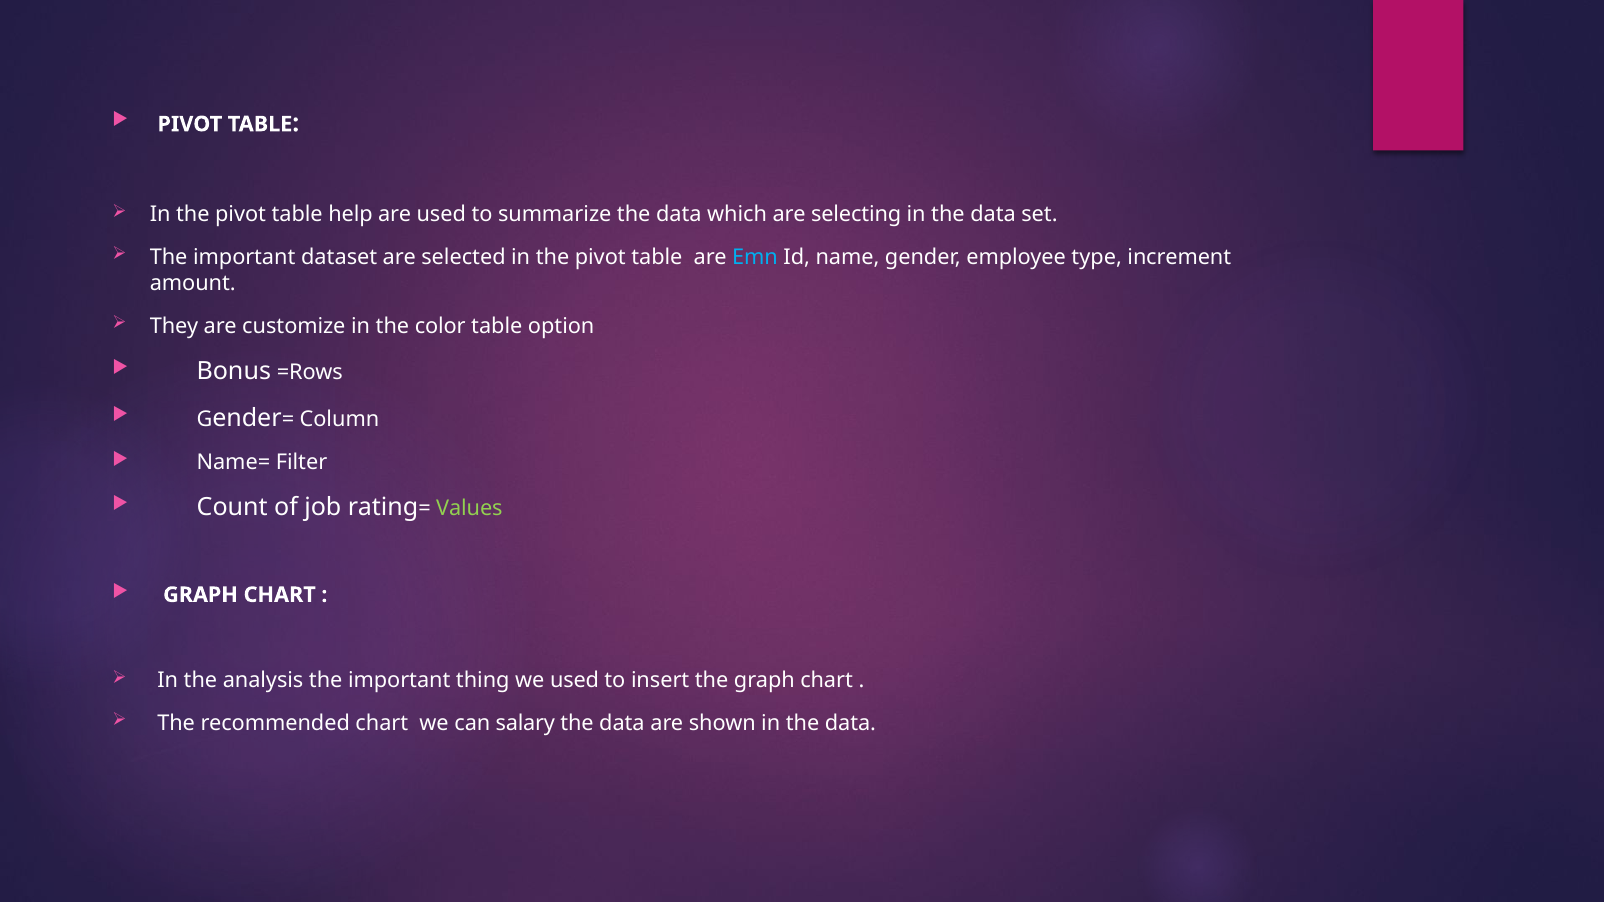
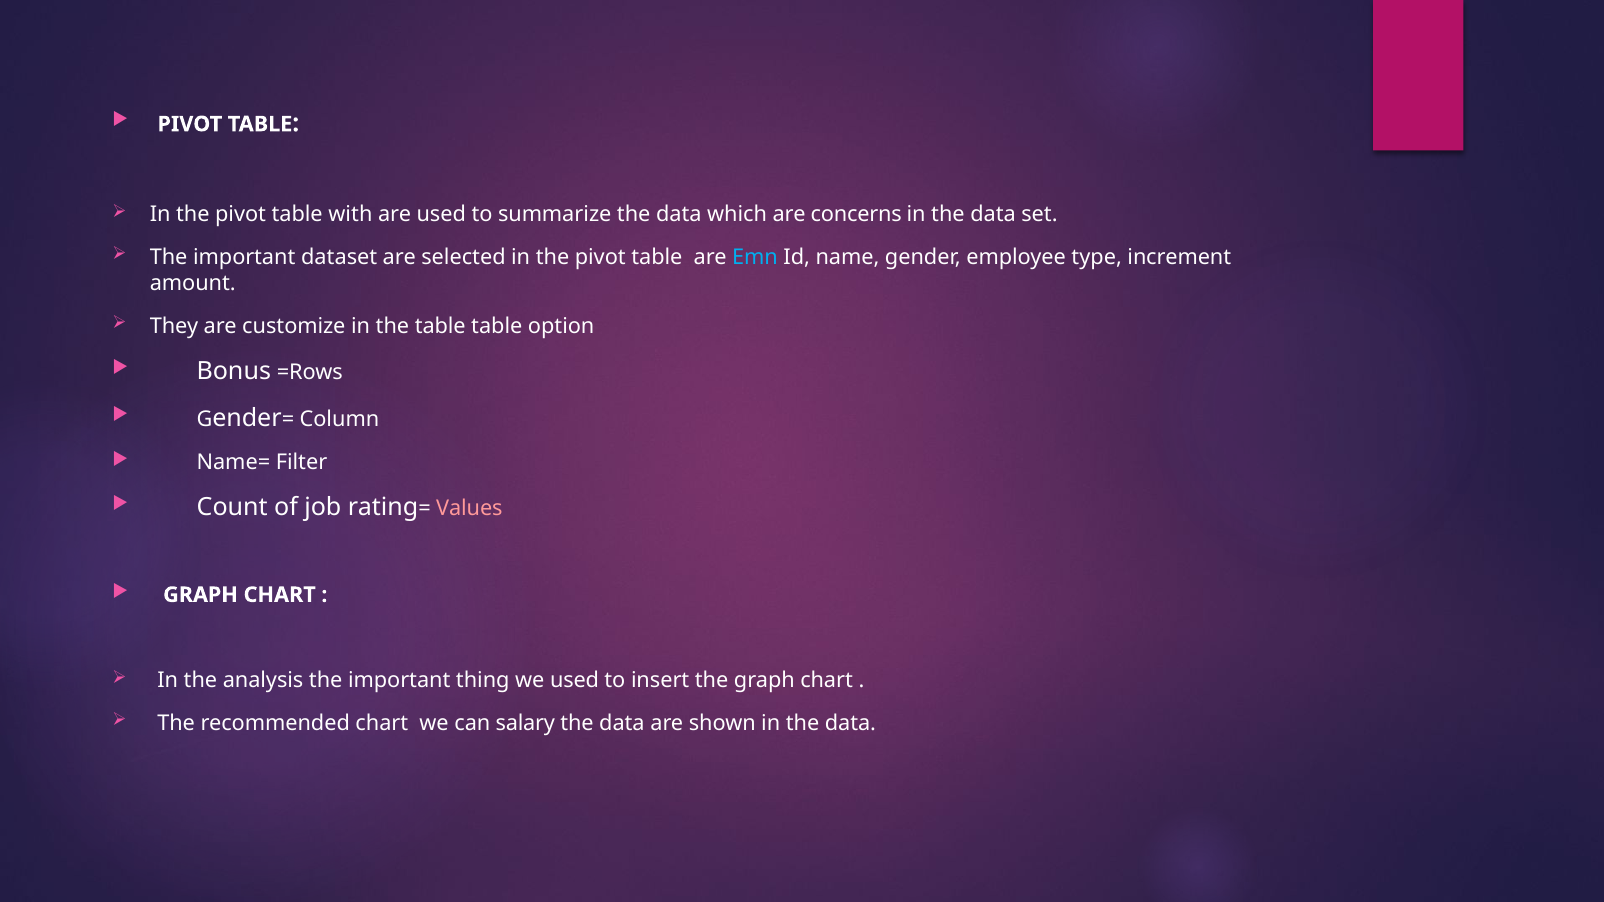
help: help -> with (350, 214)
selecting: selecting -> concerns (856, 214)
the color: color -> table (440, 326)
Values colour: light green -> pink (469, 509)
